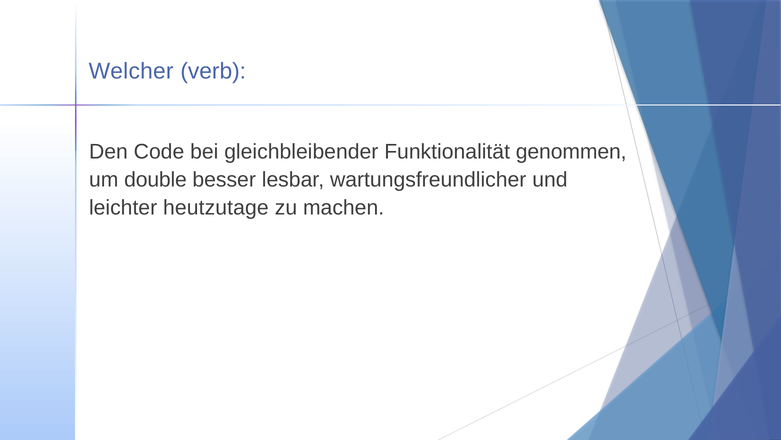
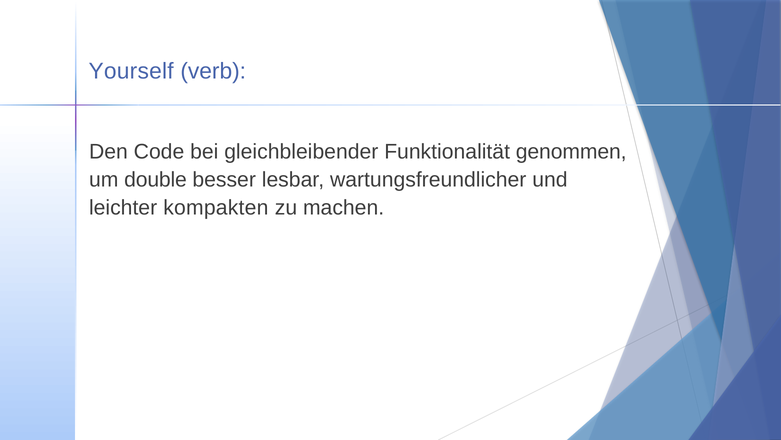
Welcher: Welcher -> Yourself (131, 71)
heutzutage: heutzutage -> kompakten (216, 207)
